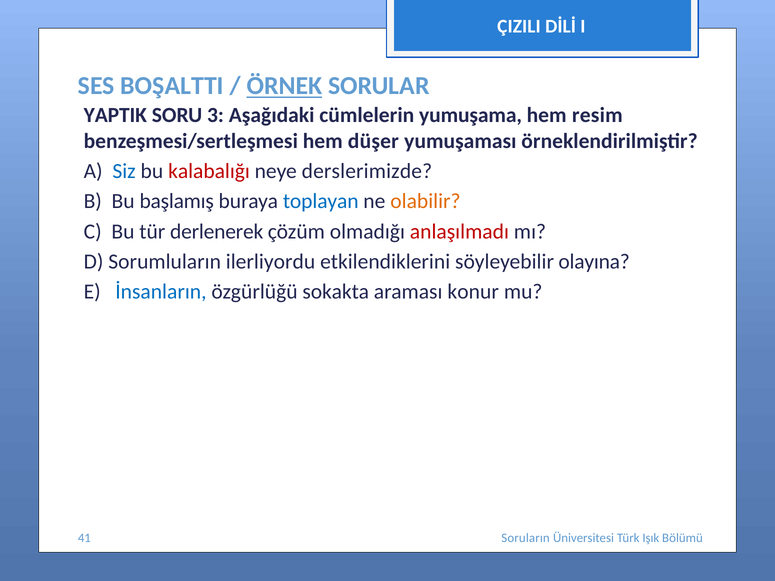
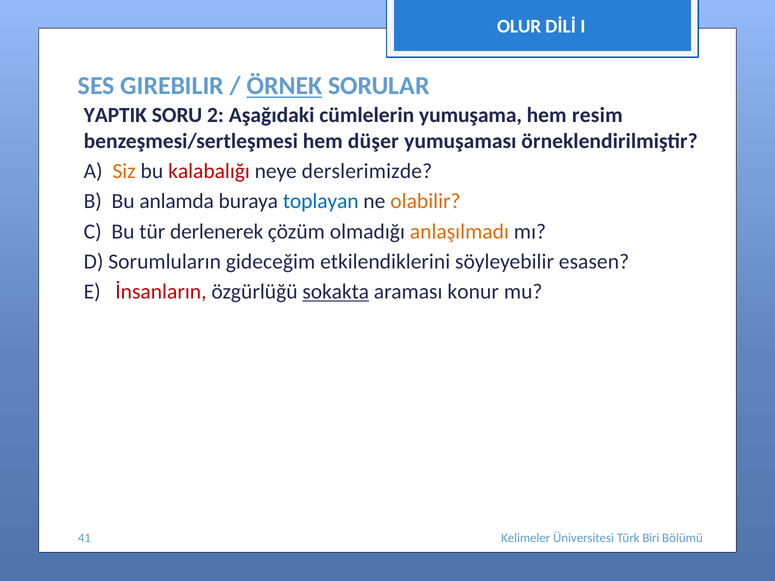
ÇIZILI: ÇIZILI -> OLUR (519, 26)
BOŞALTTI: BOŞALTTI -> GIREBILIR (172, 86)
3: 3 -> 2 (216, 115)
Siz colour: blue -> orange (124, 171)
başlamış: başlamış -> anlamda (177, 201)
anlaşılmadı colour: red -> orange (459, 232)
ilerliyordu: ilerliyordu -> gideceğim (271, 262)
olayına: olayına -> esasen (594, 262)
İnsanların colour: blue -> red (161, 292)
sokakta underline: none -> present (336, 292)
Soruların: Soruların -> Kelimeler (526, 538)
Işık: Işık -> Biri (651, 538)
